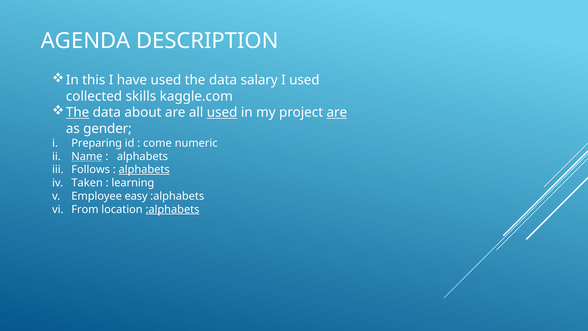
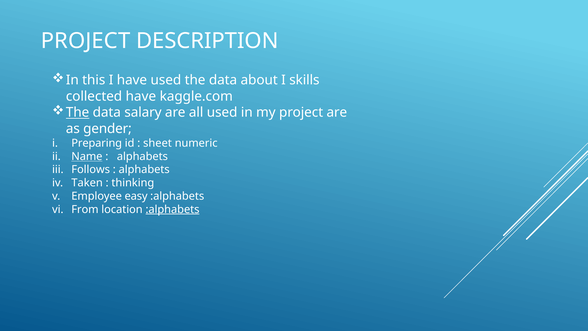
AGENDA: AGENDA -> PROJECT (86, 41)
salary: salary -> about (259, 80)
I used: used -> skills (304, 80)
collected skills: skills -> have (141, 96)
about: about -> salary (143, 112)
used underline: present -> none (222, 112)
are underline: present -> none (337, 112)
come: come -> sheet (157, 143)
alphabets underline: present -> none (144, 170)
learning: learning -> thinking (133, 183)
